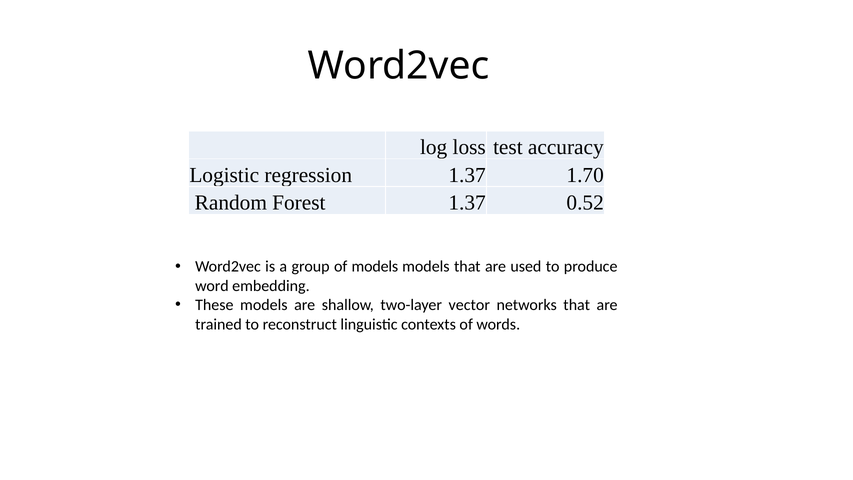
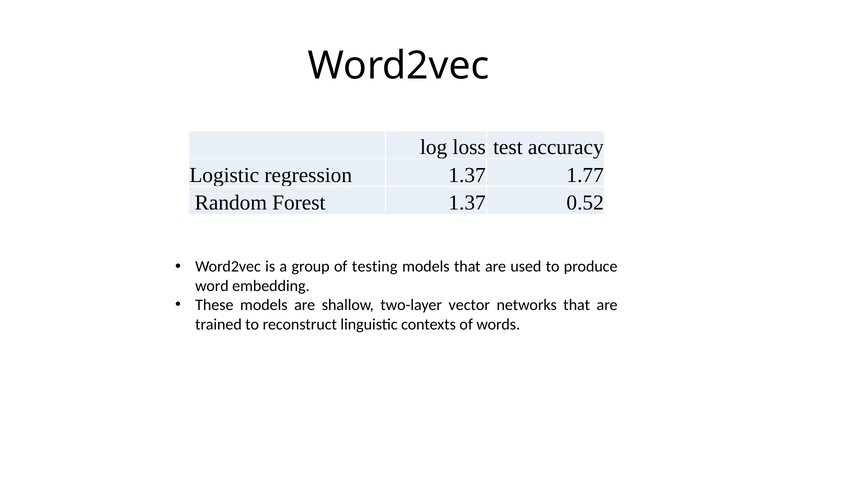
1.70: 1.70 -> 1.77 (585, 175)
of models: models -> testing (375, 267)
